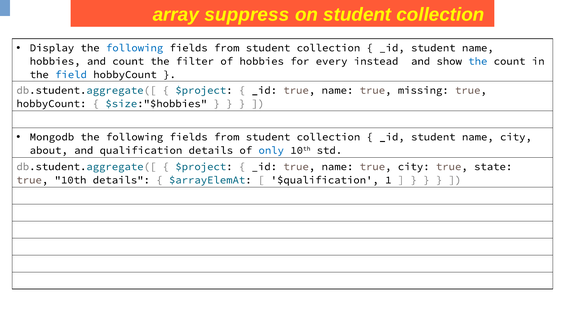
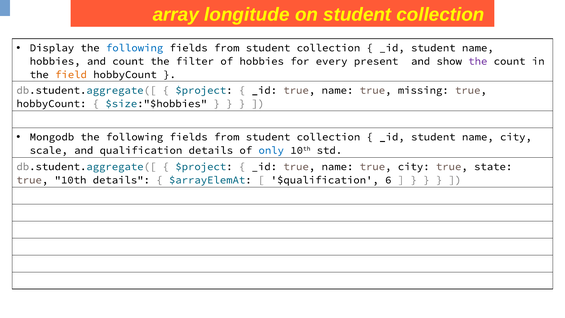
suppress: suppress -> longitude (247, 15)
instead: instead -> present (376, 61)
the colour: blue -> purple (478, 61)
field colour: blue -> orange (71, 75)
about: about -> scale (49, 150)
1: 1 -> 6 (388, 180)
